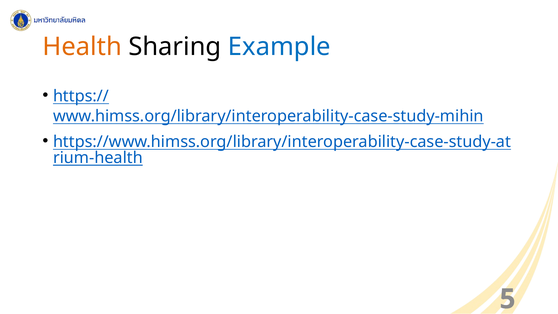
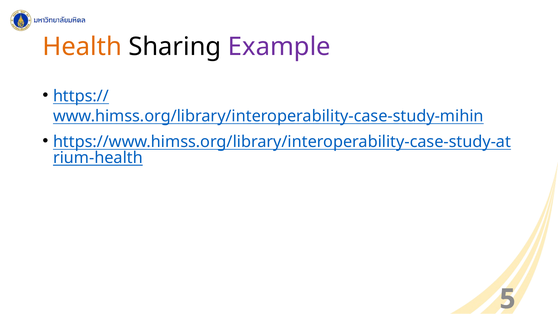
Example colour: blue -> purple (279, 47)
